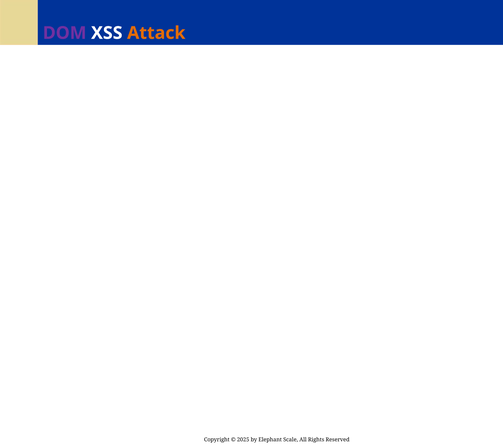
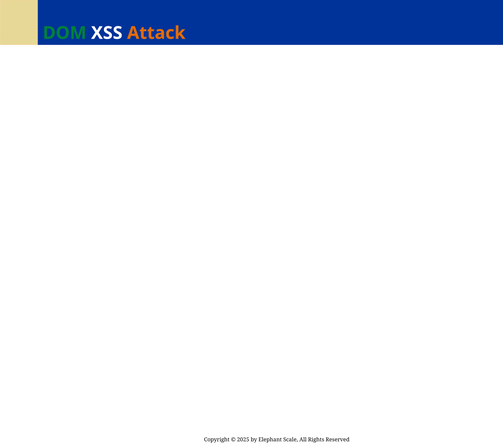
DOM colour: purple -> green (65, 33)
